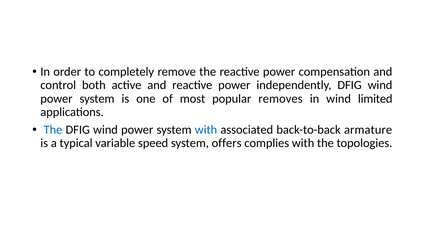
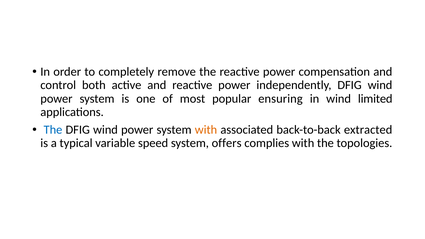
removes: removes -> ensuring (280, 99)
with colour: blue -> orange (206, 130)
armature: armature -> extracted (368, 130)
